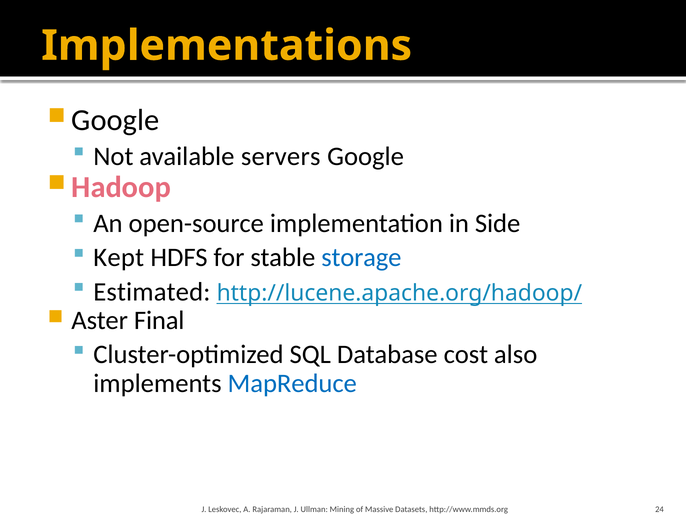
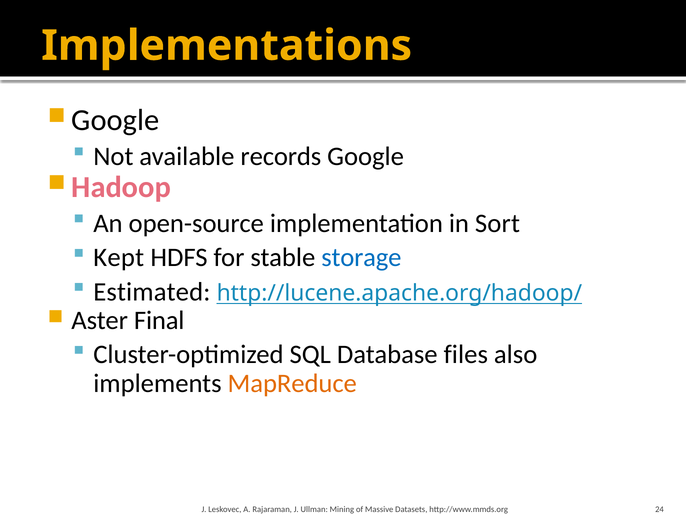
servers: servers -> records (281, 157)
Side: Side -> Sort (497, 224)
cost: cost -> files (466, 355)
MapReduce colour: blue -> orange (292, 384)
